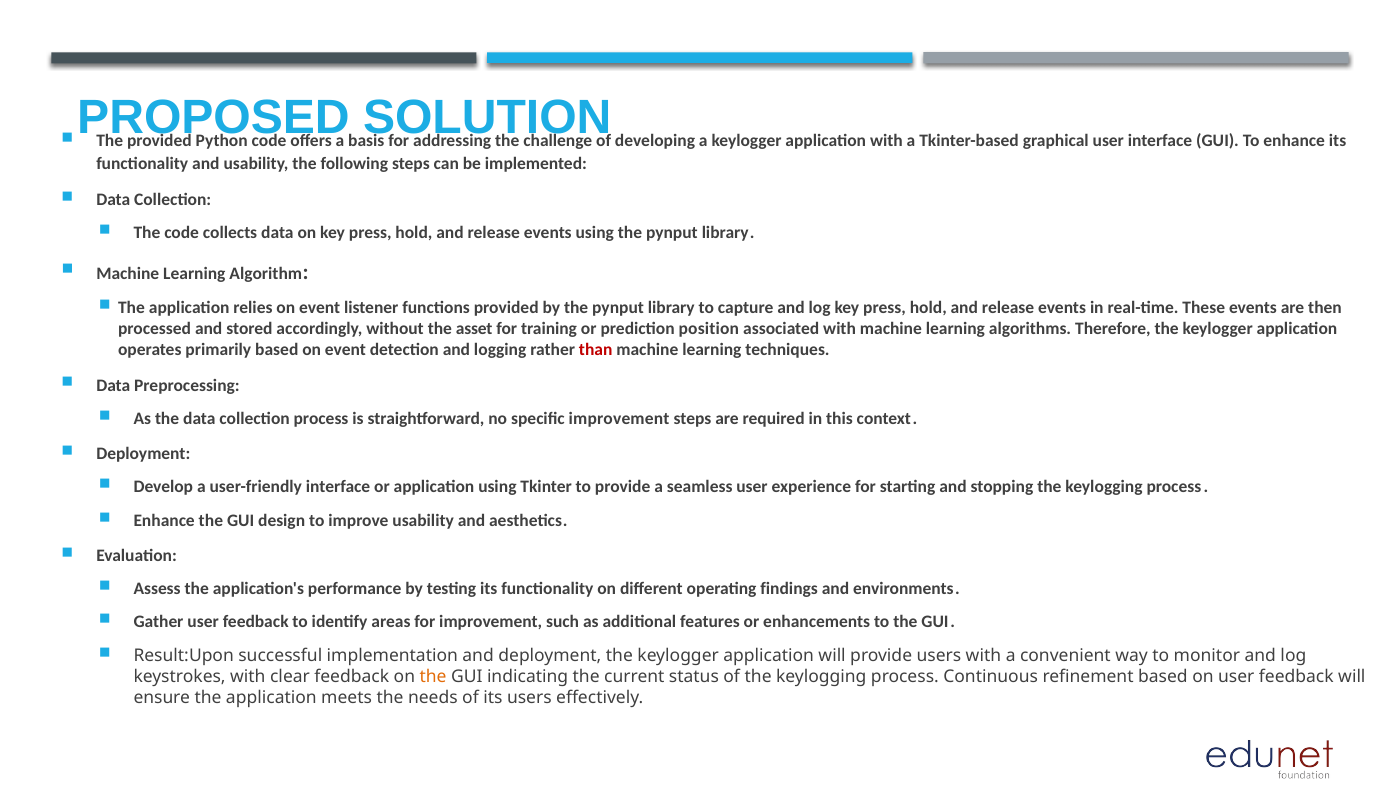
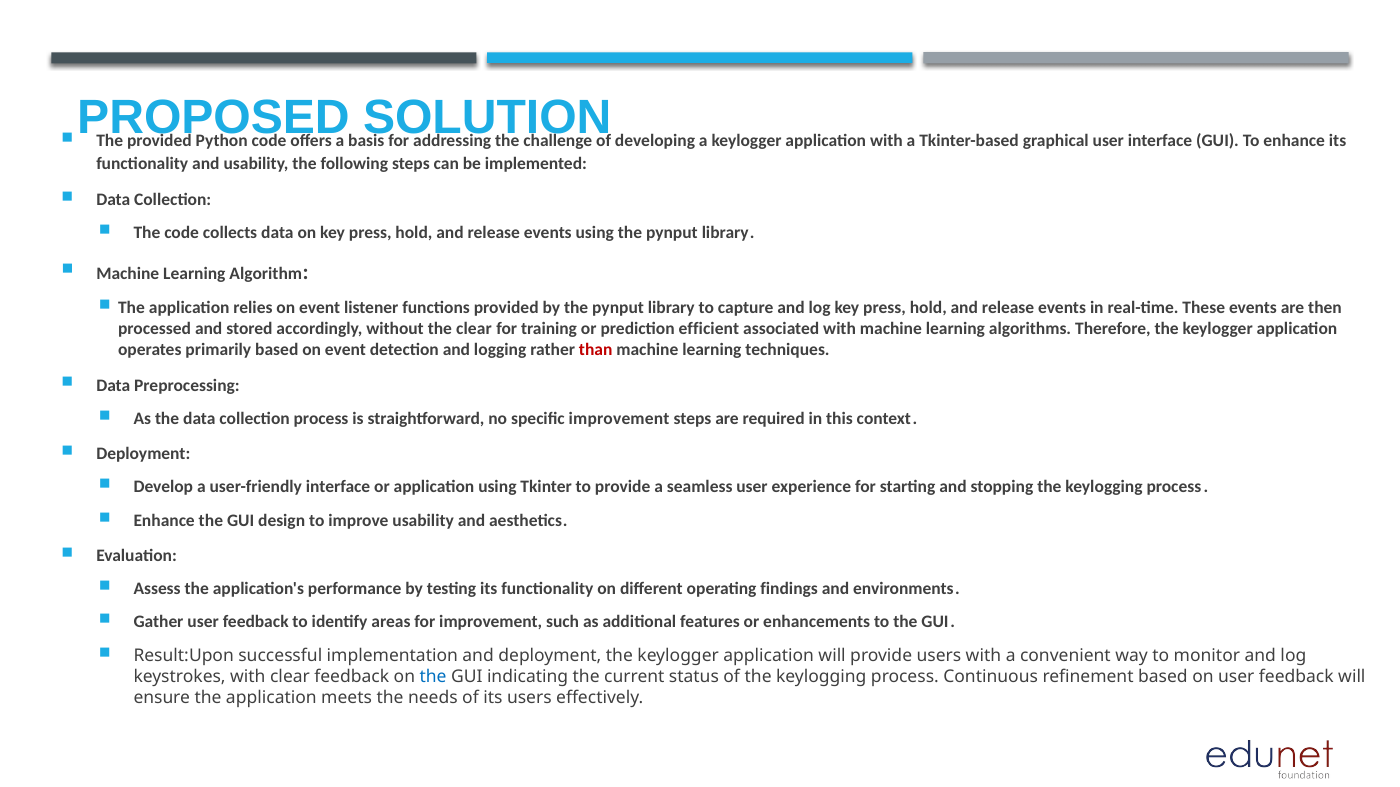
the asset: asset -> clear (474, 329)
position: position -> efficient (709, 329)
the colour: orange -> blue (433, 677)
